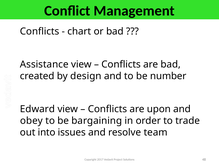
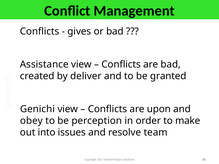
chart: chart -> gives (79, 31)
design: design -> deliver (86, 76)
number: number -> granted (168, 76)
Edward: Edward -> Genichi (37, 109)
bargaining: bargaining -> perception (97, 121)
trade: trade -> make (188, 121)
